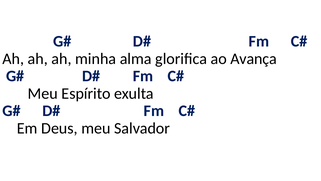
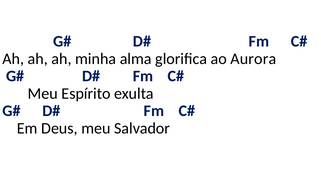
Avança: Avança -> Aurora (253, 59)
